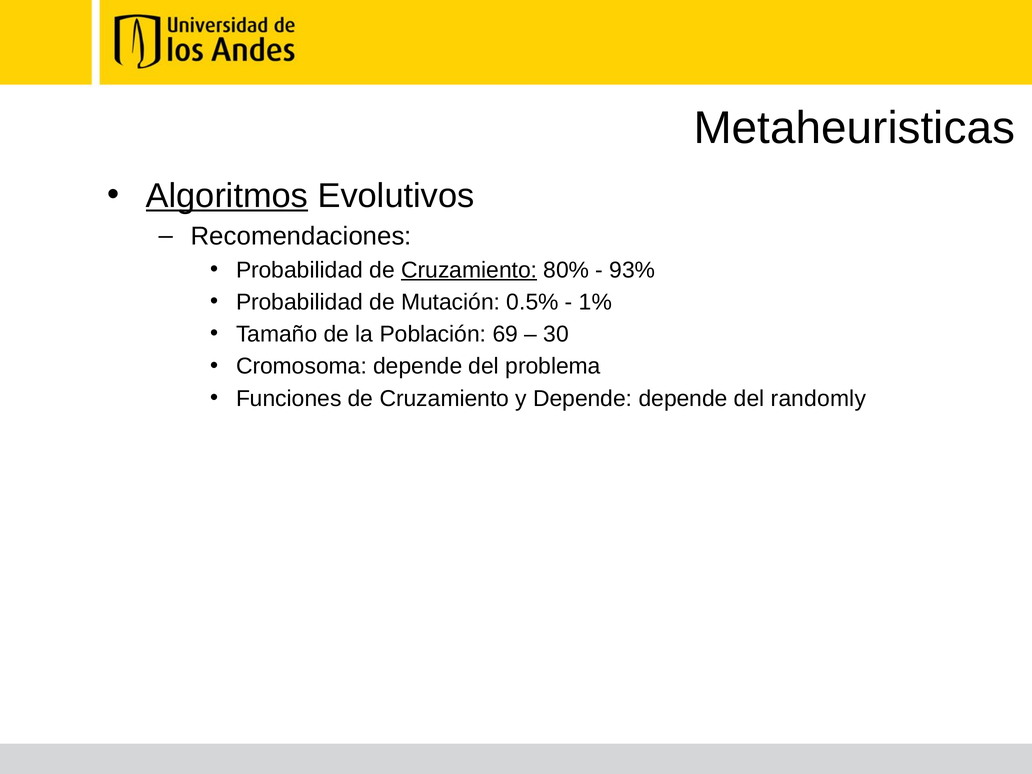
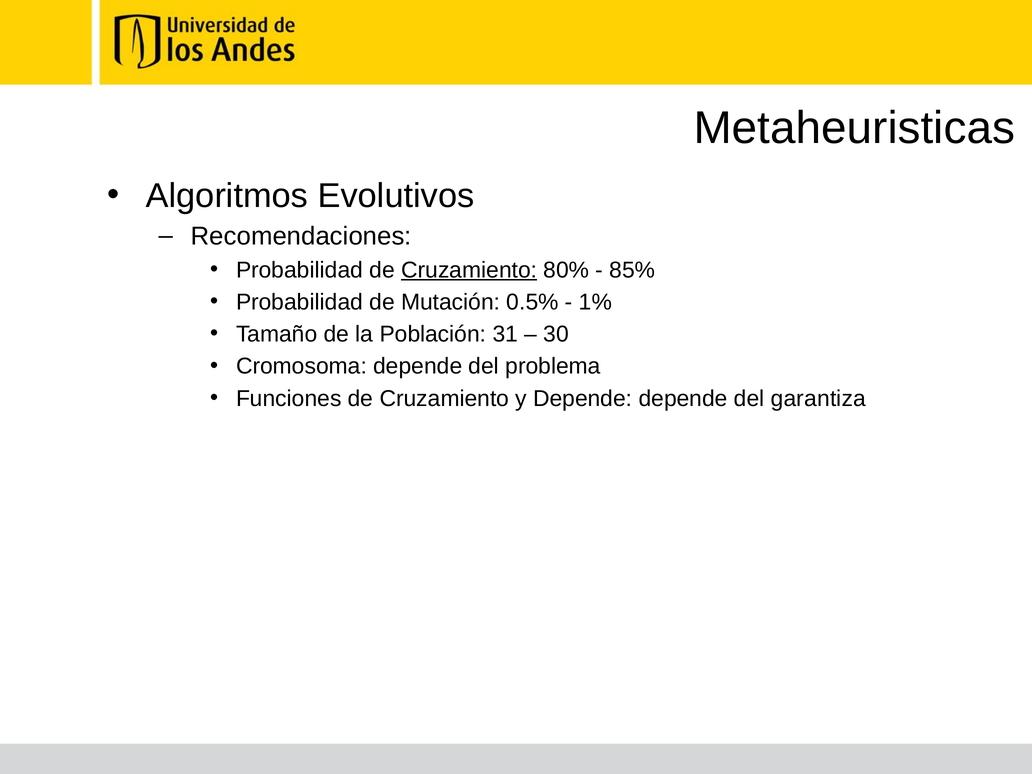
Algoritmos underline: present -> none (227, 196)
93%: 93% -> 85% (632, 270)
69: 69 -> 31 (505, 334)
randomly: randomly -> garantiza (818, 398)
